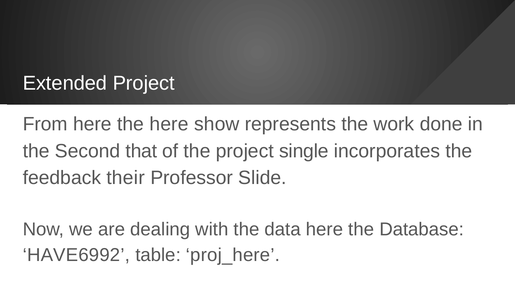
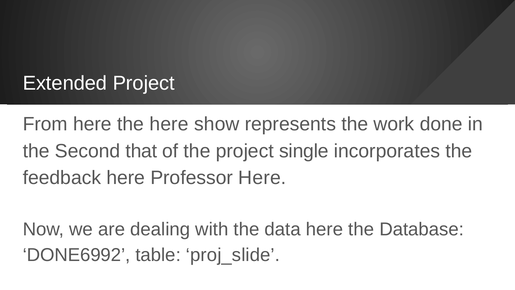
feedback their: their -> here (126, 177)
Professor Slide: Slide -> Here (262, 177)
HAVE6992: HAVE6992 -> DONE6992 (76, 255)
proj_here: proj_here -> proj_slide (233, 255)
